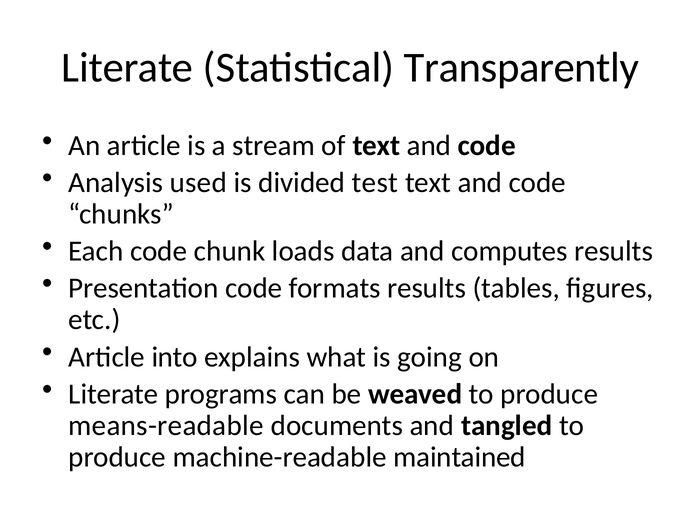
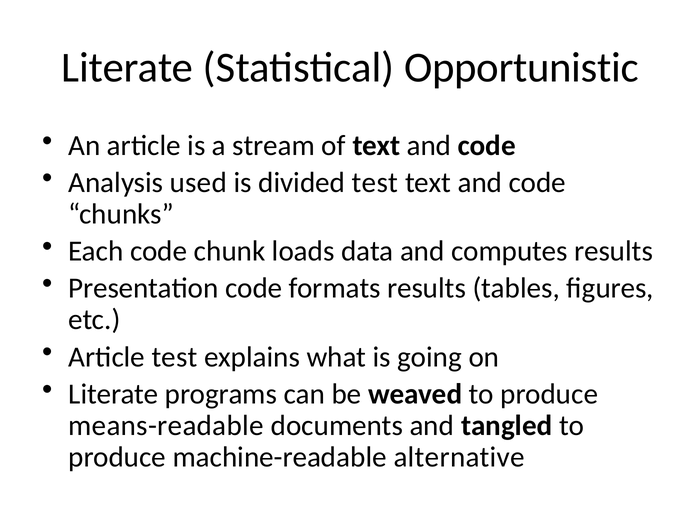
Transparently: Transparently -> Opportunistic (521, 68)
Article into: into -> test (174, 357)
maintained: maintained -> alternative (459, 457)
